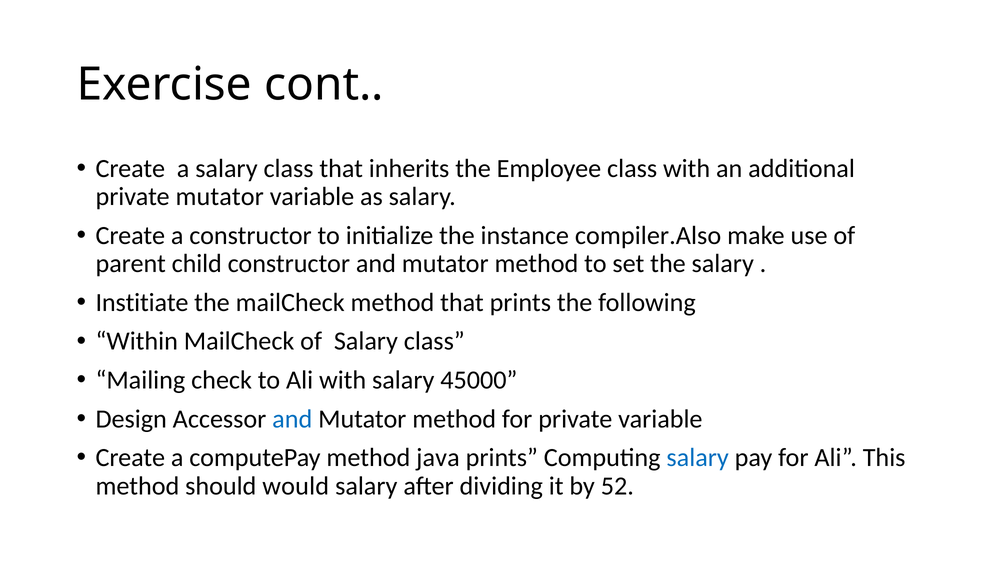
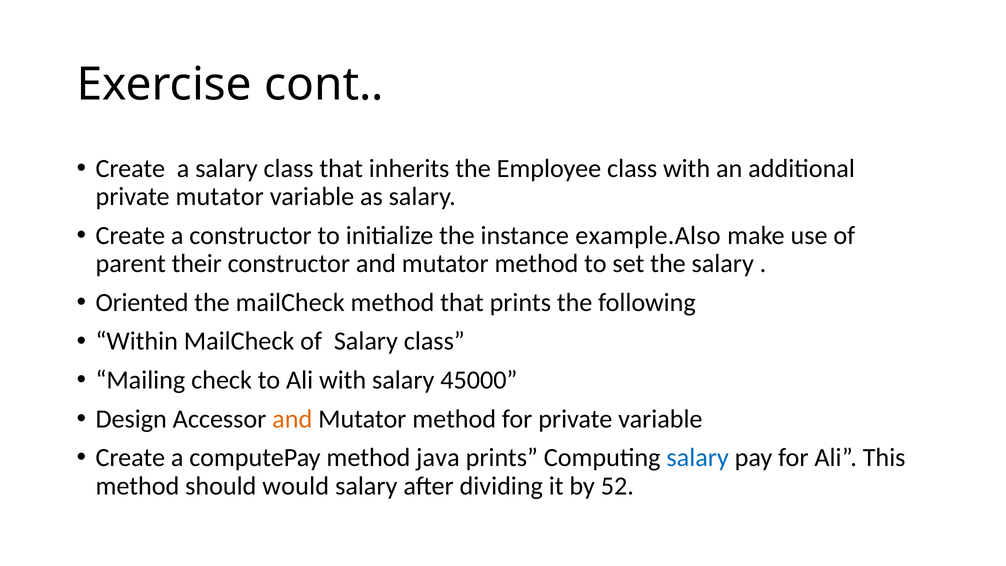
compiler.Also: compiler.Also -> example.Also (648, 235)
child: child -> their (197, 264)
Institiate: Institiate -> Oriented (142, 302)
and colour: blue -> orange (292, 419)
